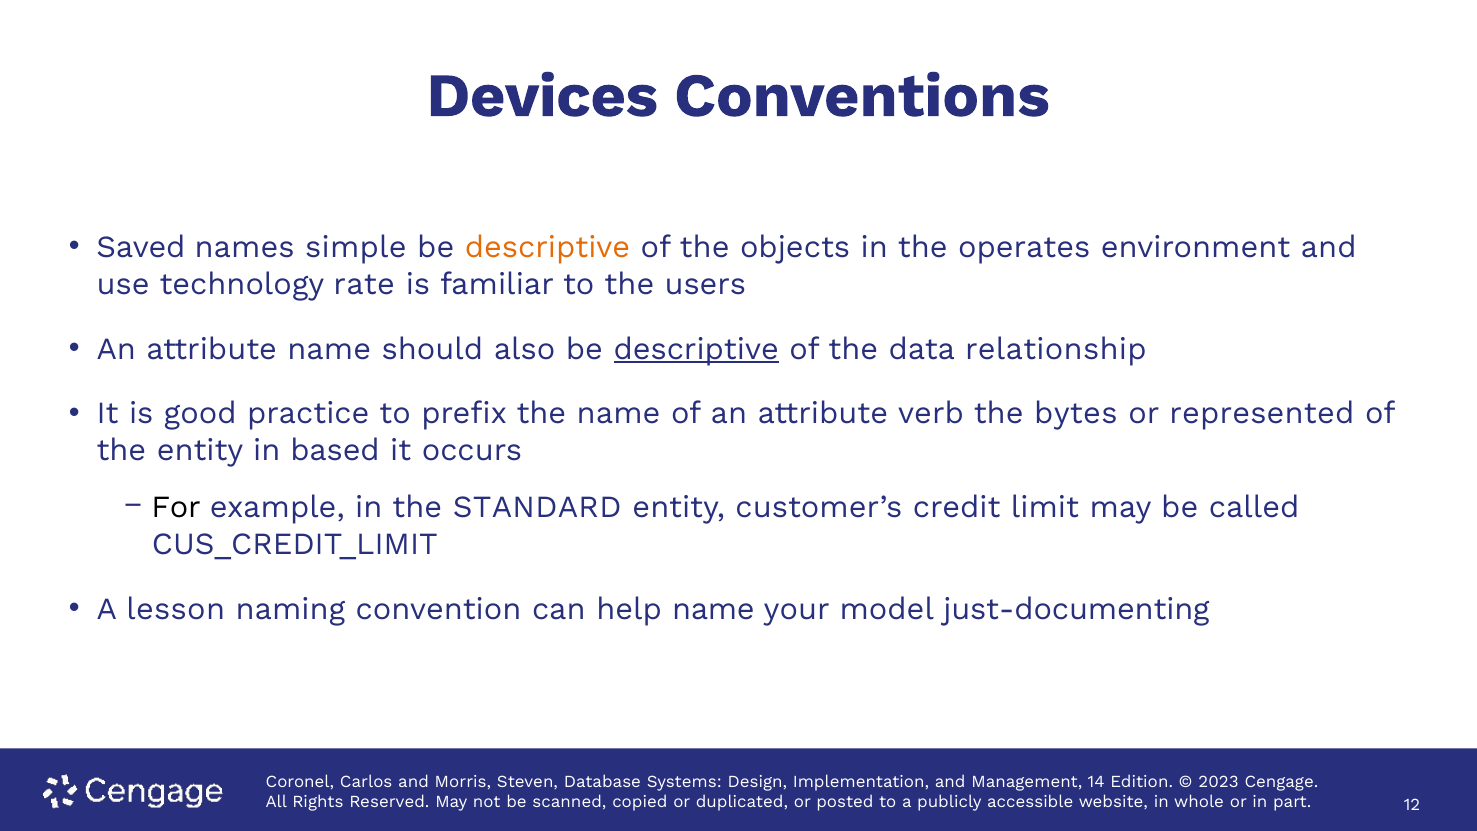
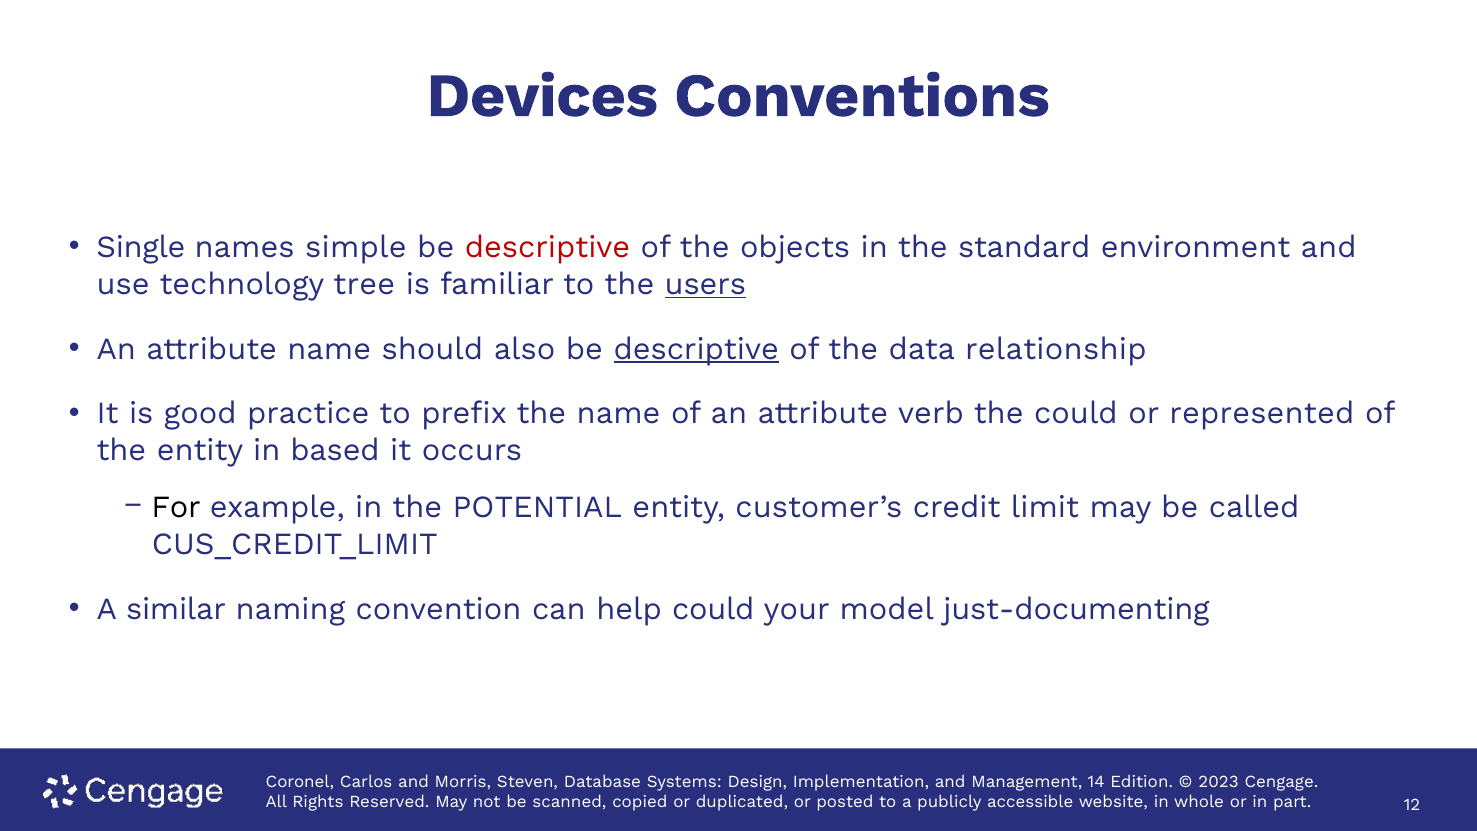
Saved: Saved -> Single (141, 247)
descriptive colour: orange -> red (548, 247)
operates: operates -> standard (1024, 247)
rate: rate -> tree (364, 284)
users underline: none -> present (705, 284)
the bytes: bytes -> could (1076, 414)
STANDARD: STANDARD -> POTENTIAL (537, 507)
lesson: lesson -> similar (176, 609)
help name: name -> could (713, 609)
